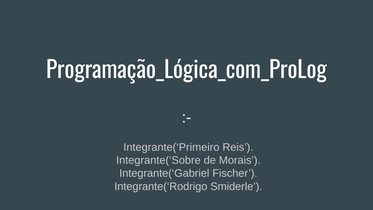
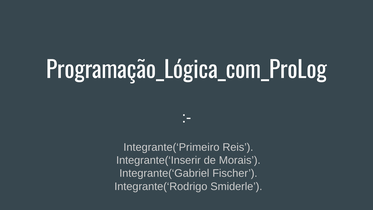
Integrante(‘Sobre: Integrante(‘Sobre -> Integrante(‘Inserir (158, 160)
